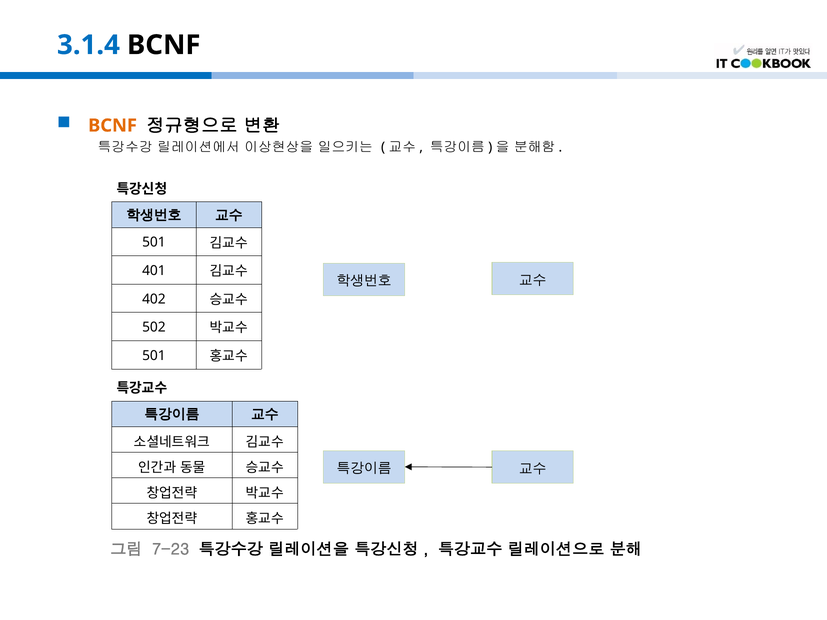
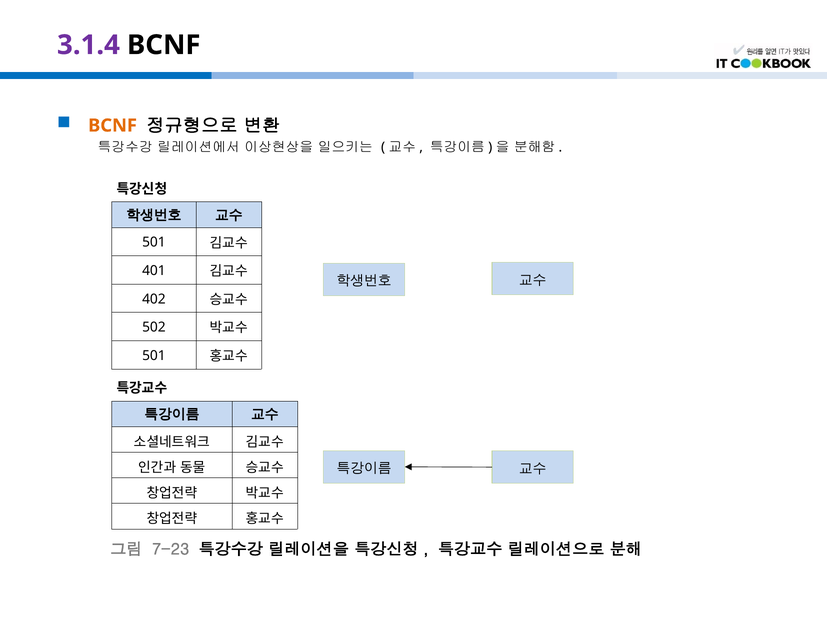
3.1.4 colour: blue -> purple (88, 45)
